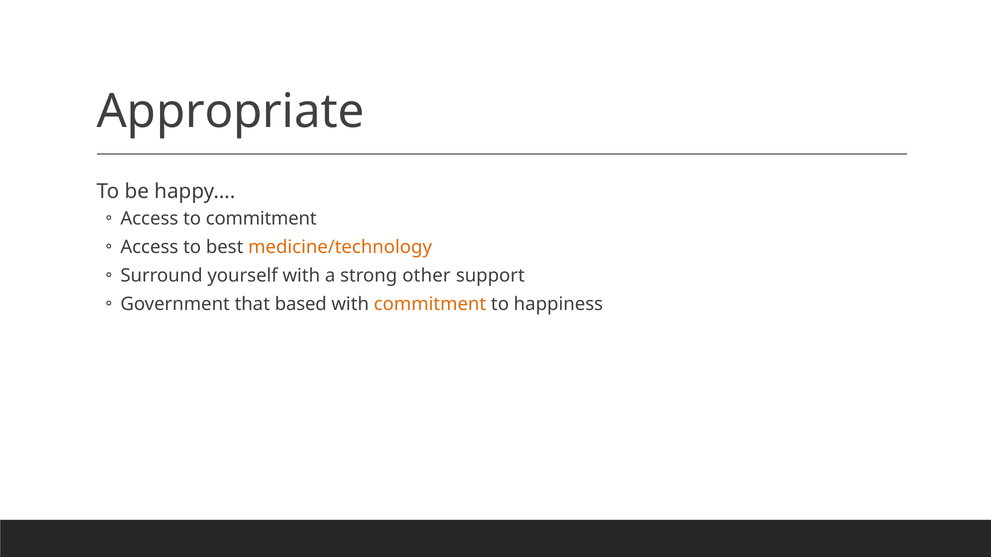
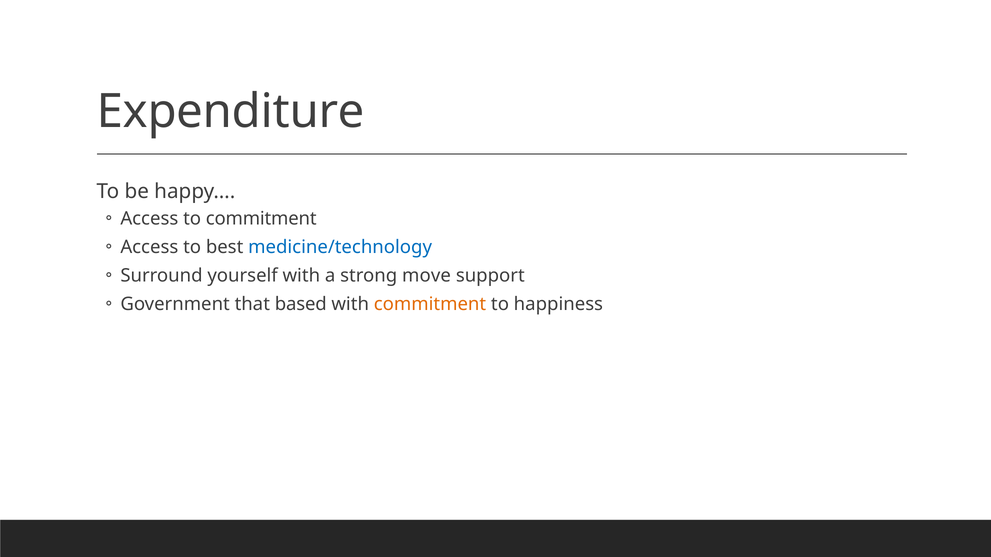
Appropriate: Appropriate -> Expenditure (231, 112)
medicine/technology colour: orange -> blue (340, 247)
other: other -> move (427, 276)
